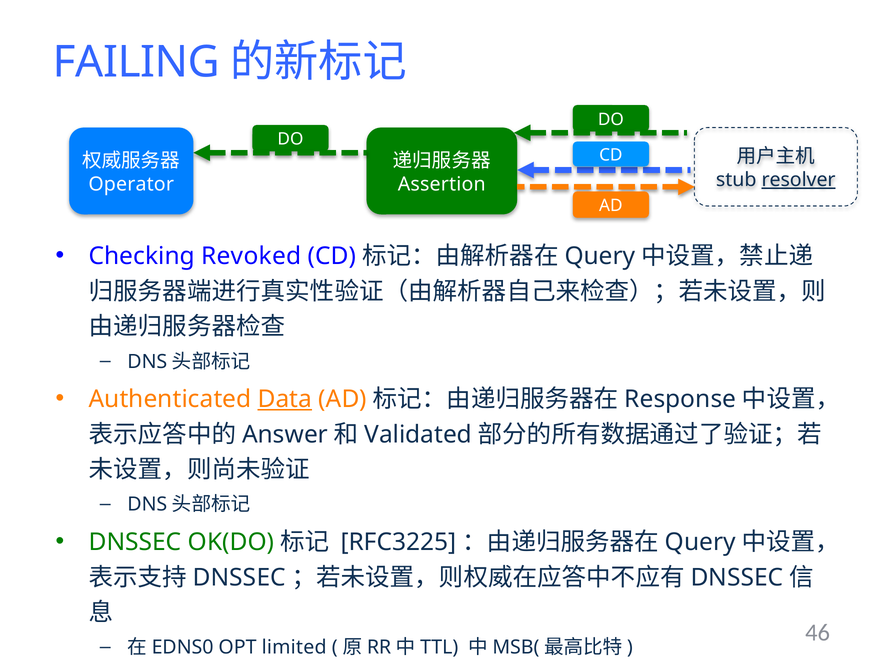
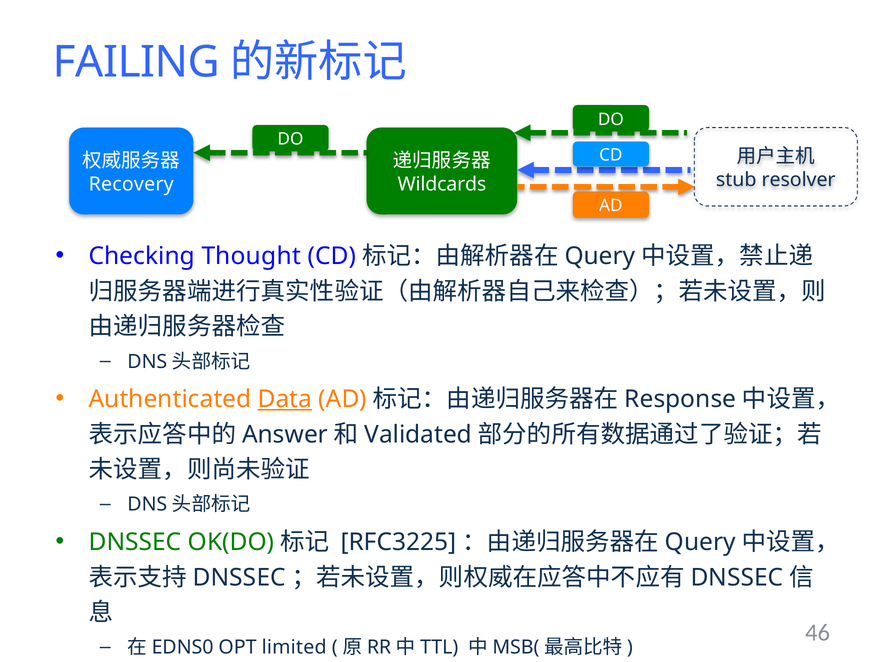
resolver underline: present -> none (799, 180)
Operator: Operator -> Recovery (131, 184)
Assertion: Assertion -> Wildcards (442, 184)
Revoked: Revoked -> Thought (251, 256)
